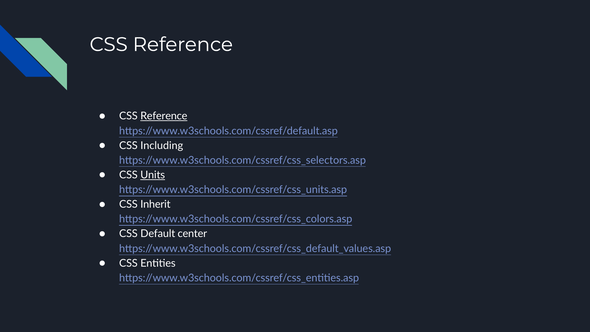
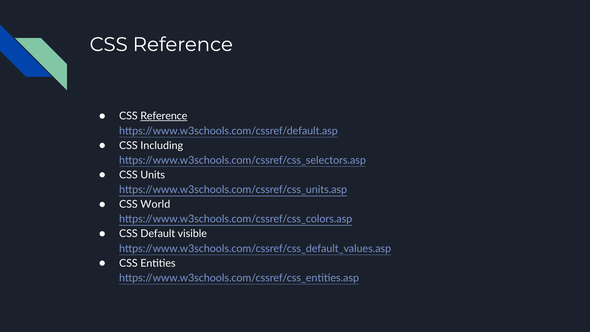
Units underline: present -> none (153, 175)
Inherit: Inherit -> World (155, 204)
center: center -> visible (192, 234)
